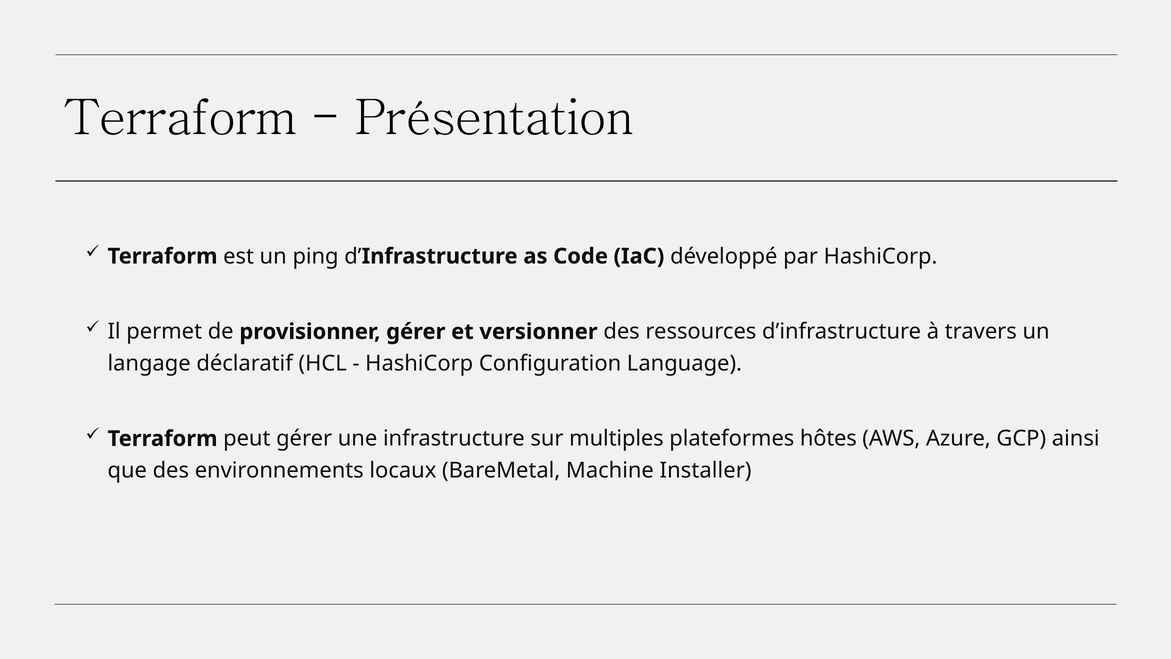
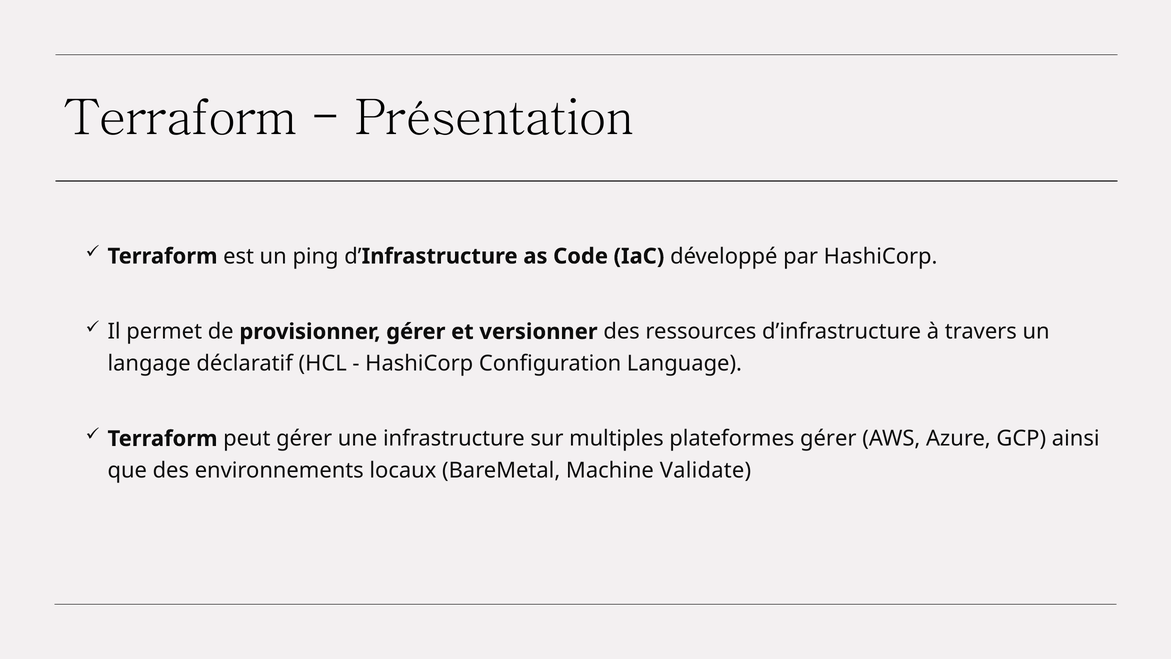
plateformes hôtes: hôtes -> gérer (828, 439)
Installer: Installer -> Validate (705, 470)
